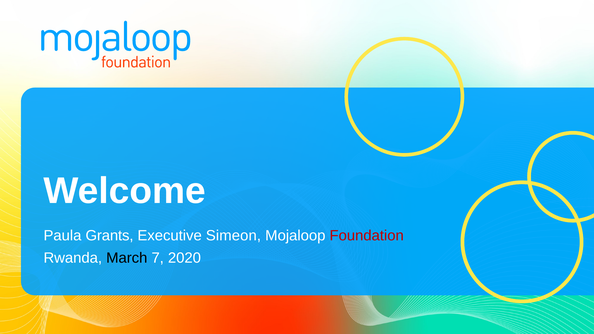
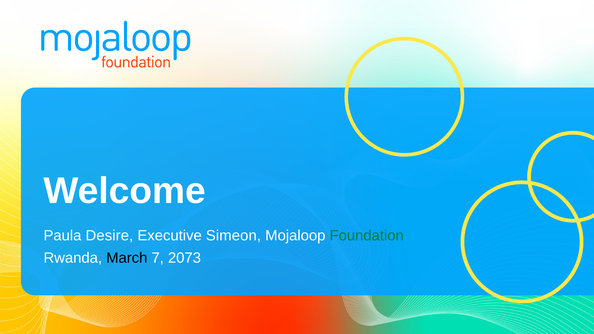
Grants: Grants -> Desire (109, 236)
Foundation colour: red -> green (367, 236)
2020: 2020 -> 2073 (184, 258)
